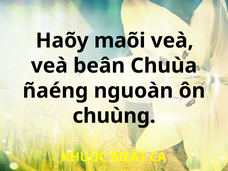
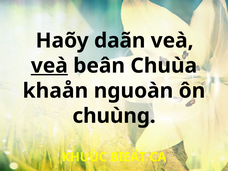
maõi: maõi -> daãn (120, 41)
veà underline: none -> present (49, 66)
ñaéng: ñaéng -> khaån (55, 91)
